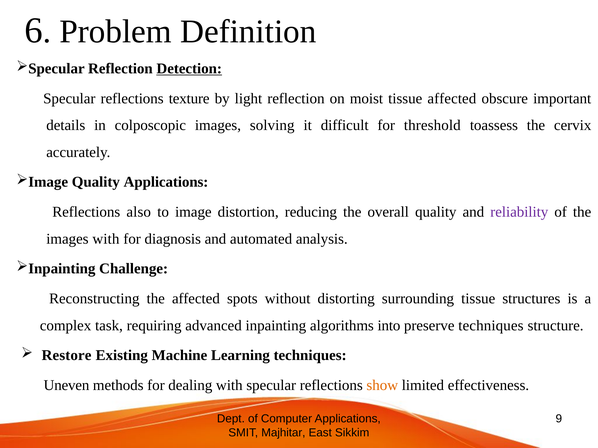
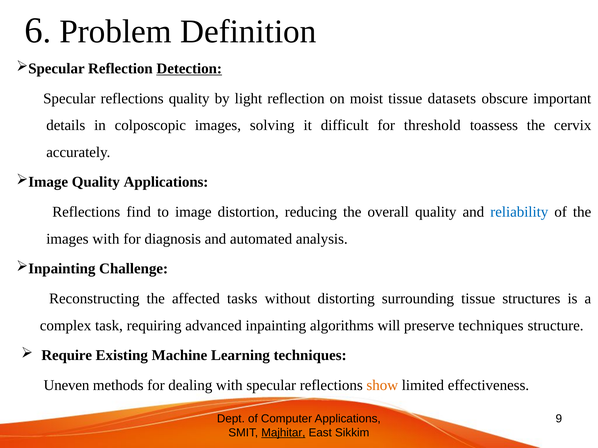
reflections texture: texture -> quality (189, 99)
tissue affected: affected -> datasets (452, 99)
also: also -> find (139, 212)
reliability colour: purple -> blue (519, 212)
spots: spots -> tasks (242, 299)
into: into -> will (389, 326)
Restore: Restore -> Require (67, 356)
Majhitar underline: none -> present (283, 433)
